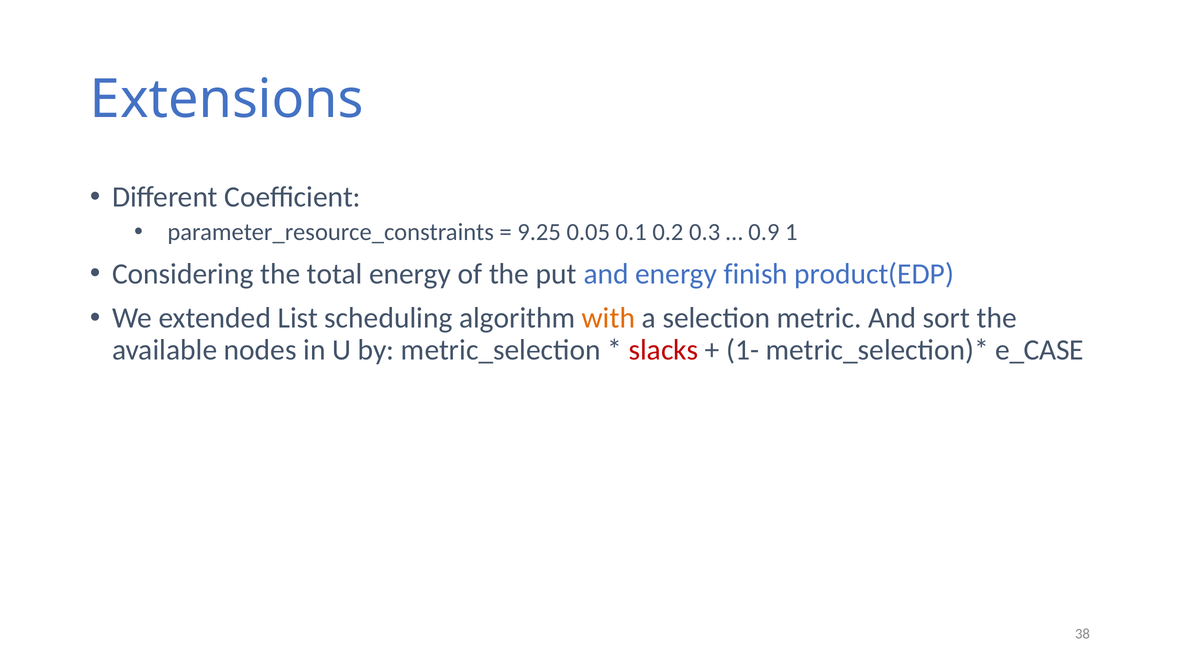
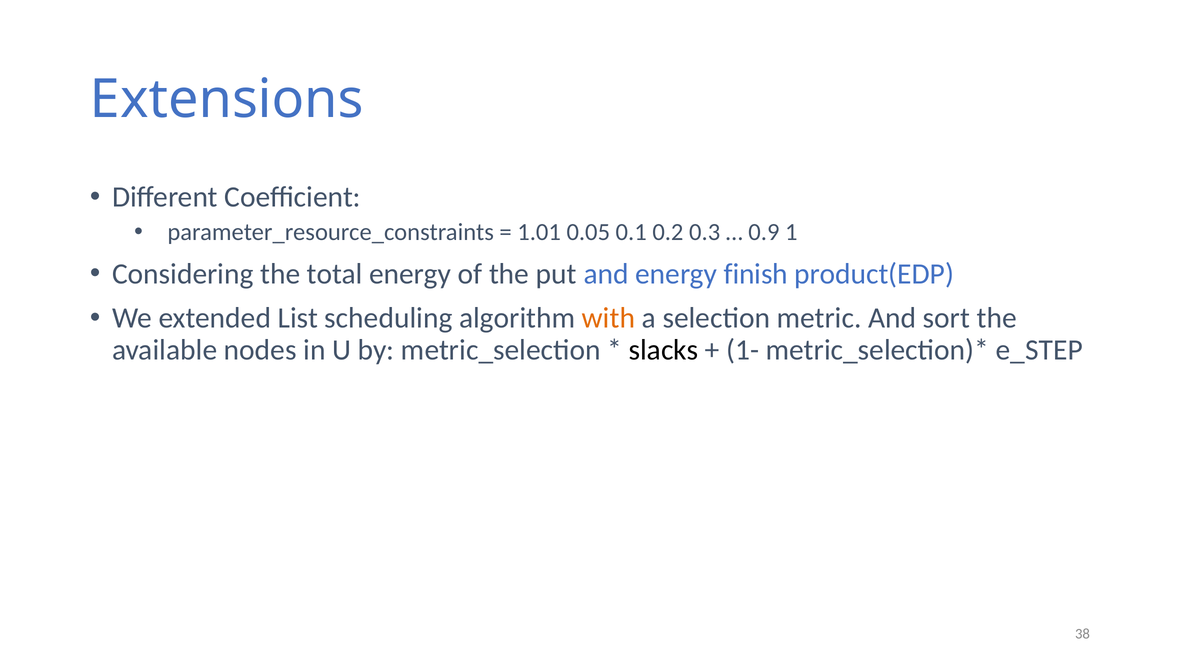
9.25: 9.25 -> 1.01 (539, 232)
slacks colour: red -> black (664, 350)
e_CASE: e_CASE -> e_STEP (1039, 350)
